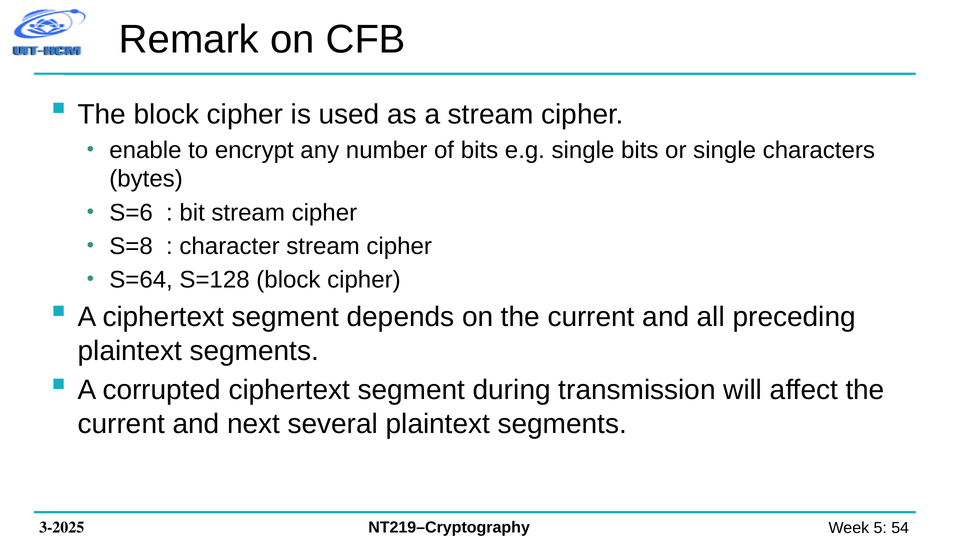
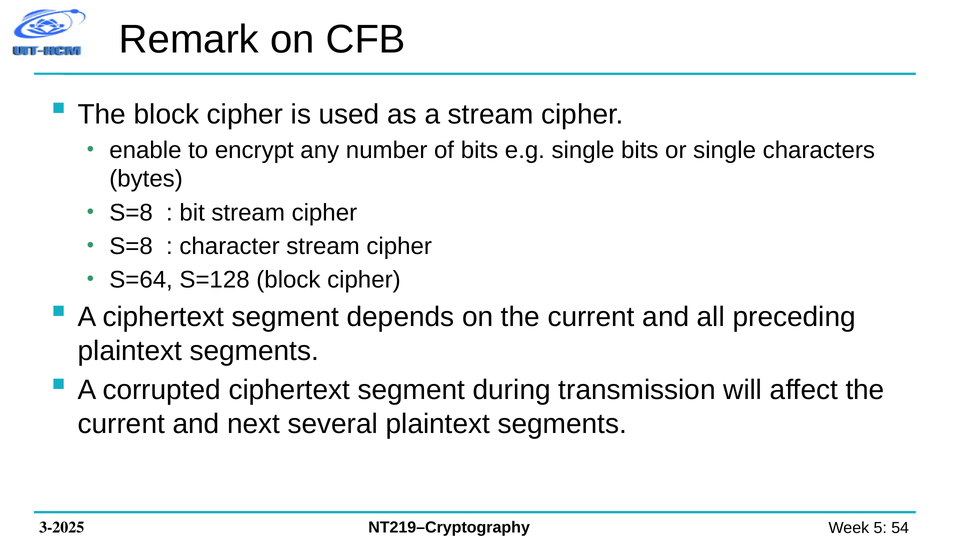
S=6: S=6 -> S=8 (131, 213)
